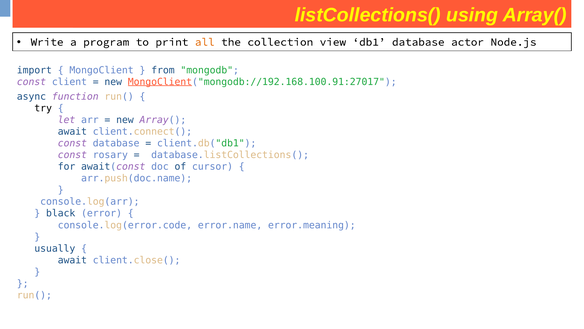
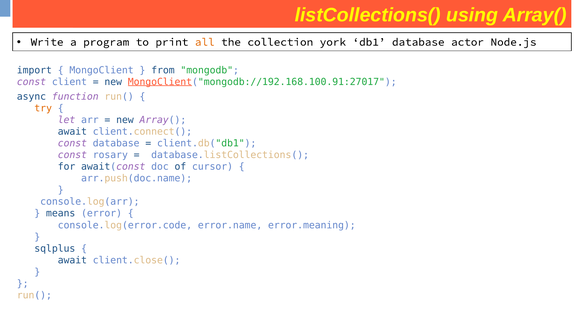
view: view -> york (333, 42)
try colour: black -> orange (43, 108)
black: black -> means (61, 213)
usually: usually -> sqlplus (55, 248)
